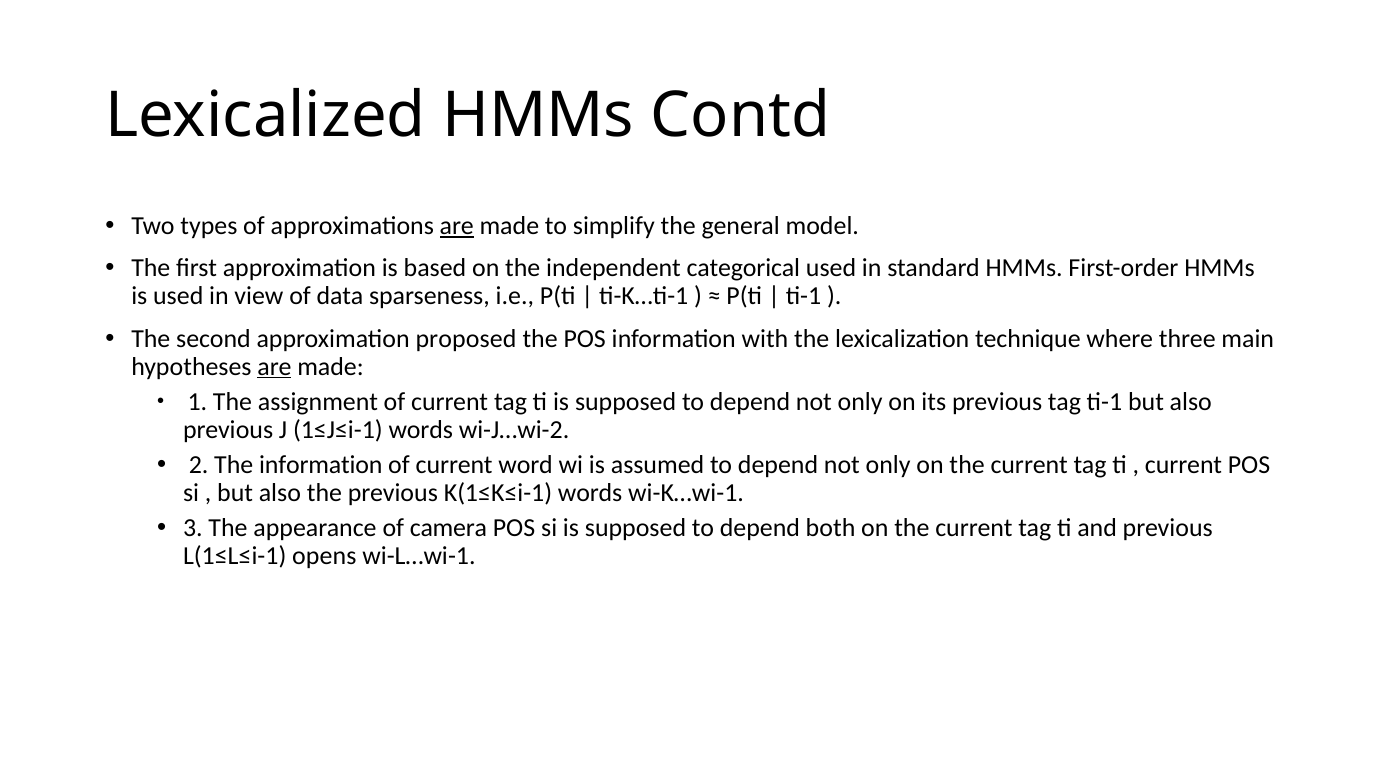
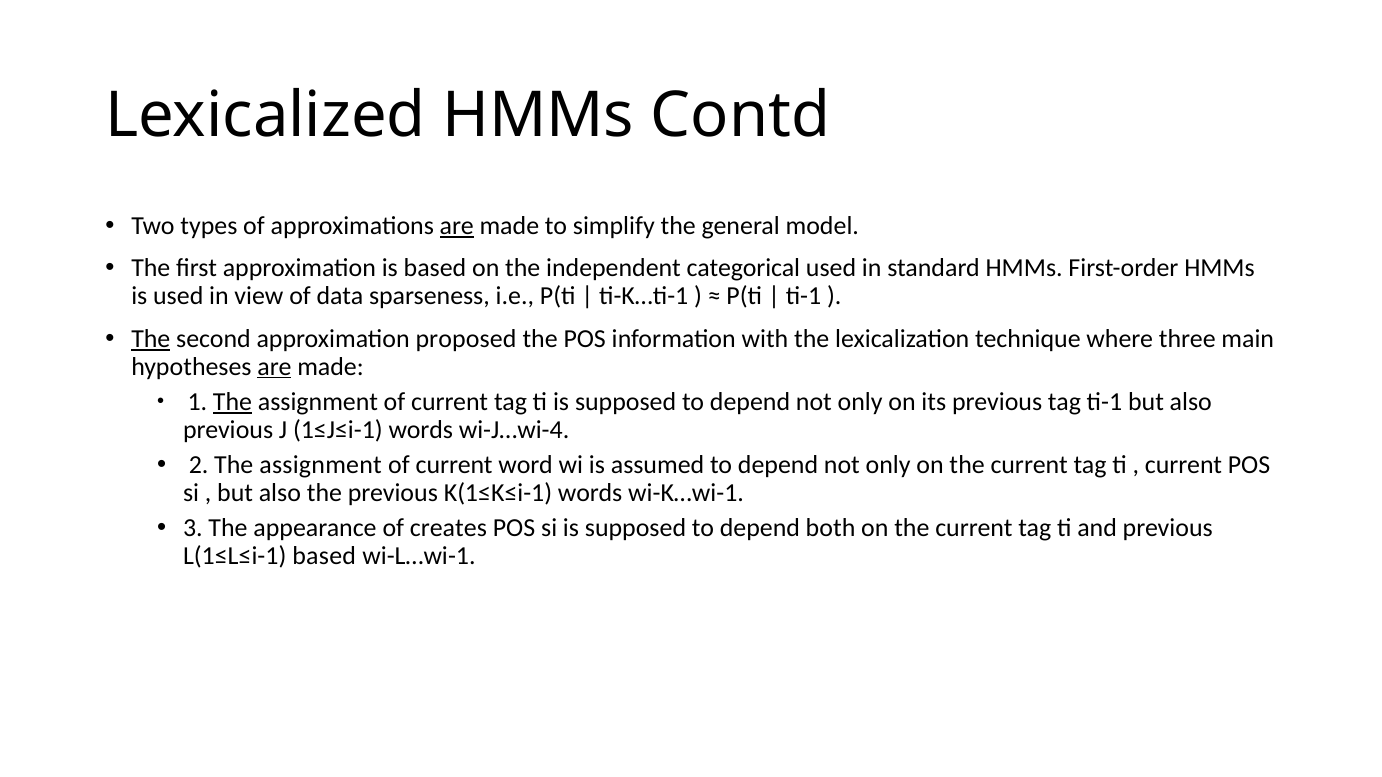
The underline: none -> present (151, 339)
The underline: none -> present (232, 402)
wi-J…wi-2: wi-J…wi-2 -> wi-J…wi-4 (514, 430)
2 The information: information -> assignment (321, 465)
camera: camera -> creates (448, 528)
L(1≤L≤i-1 opens: opens -> based (324, 556)
